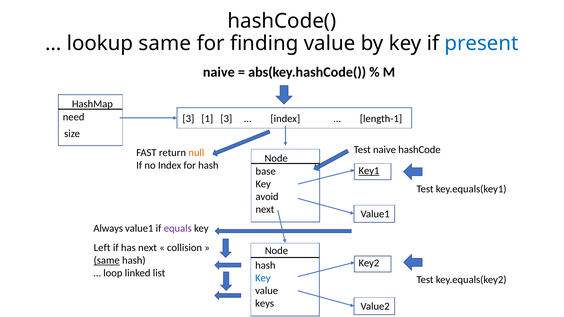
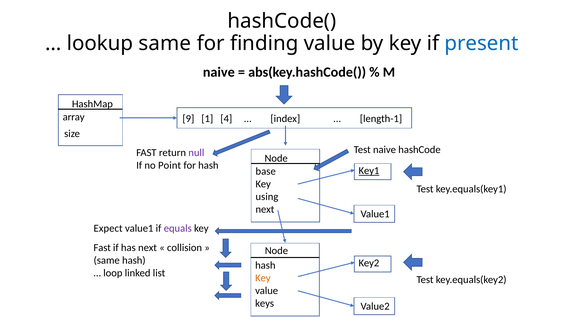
need: need -> array (74, 117)
3: 3 -> 9 (188, 119)
1 3: 3 -> 4 (226, 119)
null colour: orange -> purple (196, 153)
no Index: Index -> Point (170, 166)
avoid: avoid -> using (267, 197)
Always: Always -> Expect (108, 229)
Left: Left -> Fast (102, 248)
same underline: present -> none (107, 261)
Key colour: blue -> orange (263, 278)
